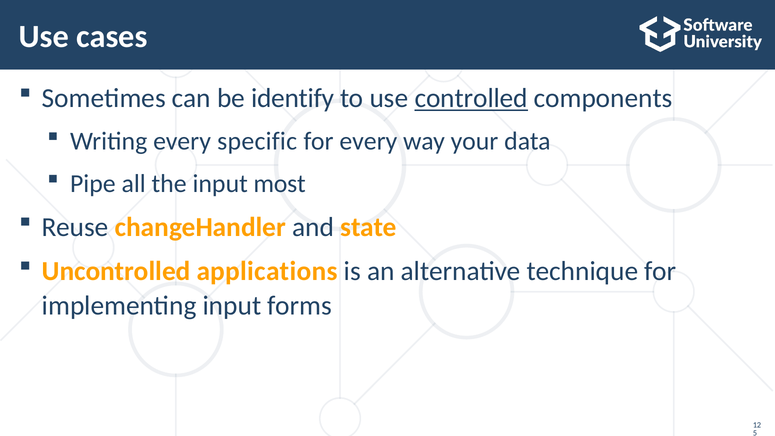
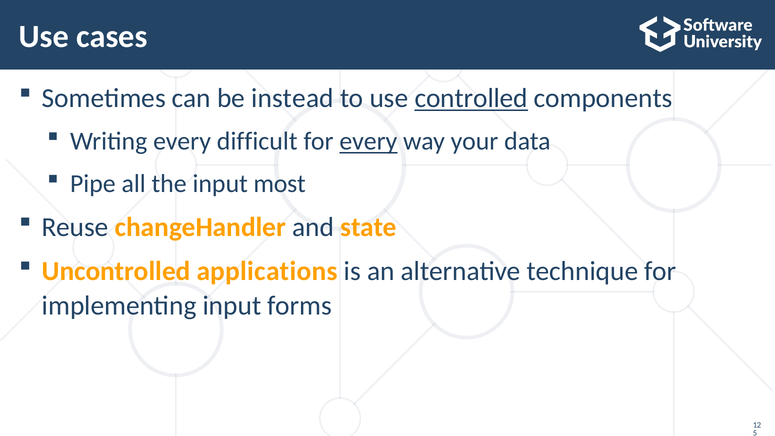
identify: identify -> instead (292, 98)
specific: specific -> difficult (257, 141)
every underline: none -> present (368, 141)
